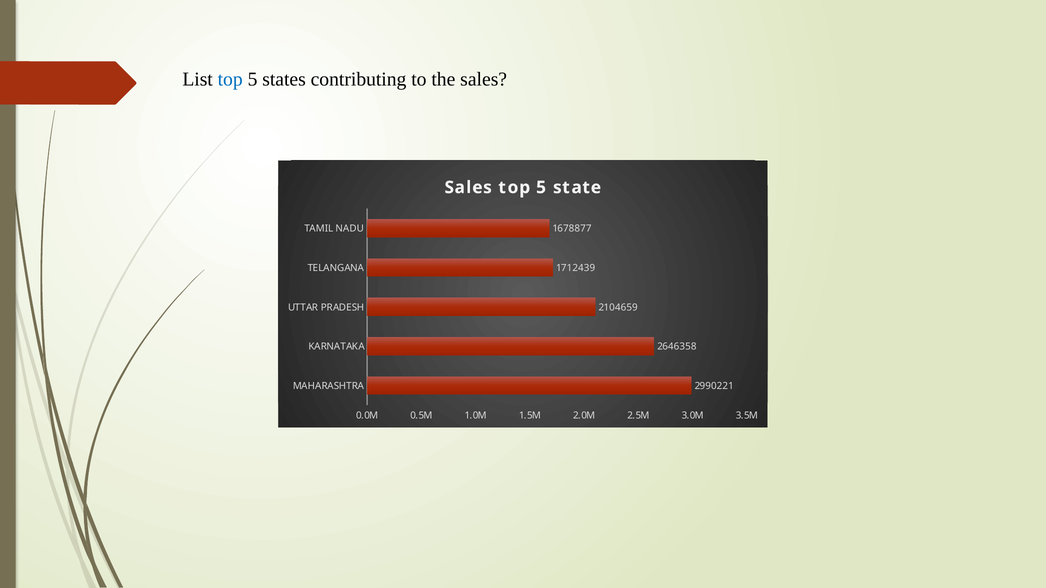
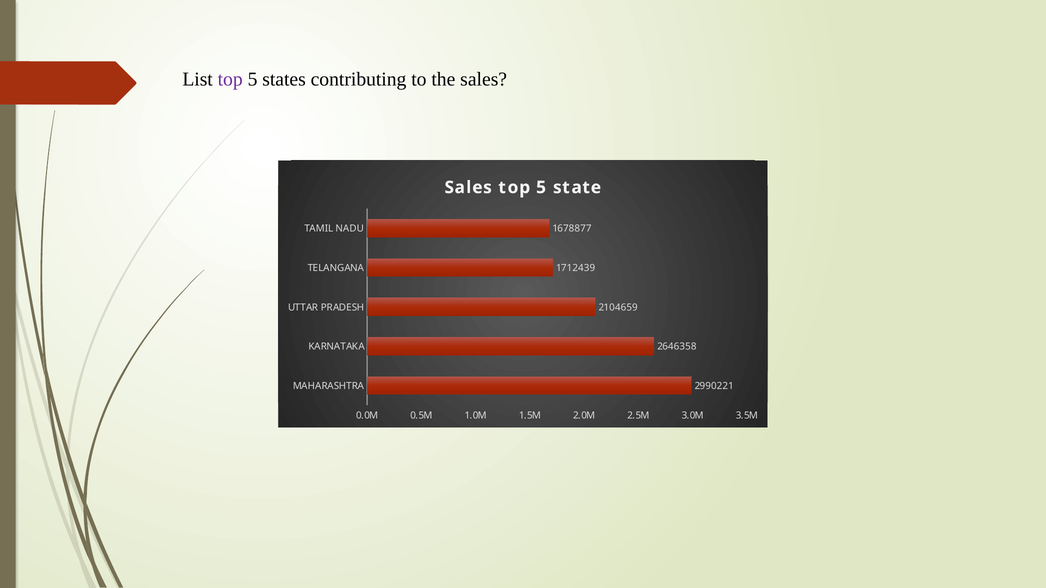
top colour: blue -> purple (230, 79)
